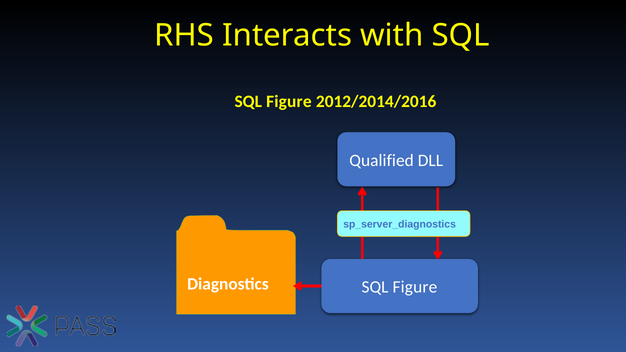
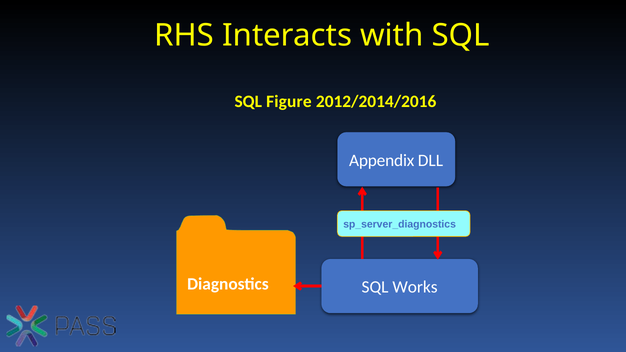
Qualified: Qualified -> Appendix (382, 161)
Figure: Figure -> Works (415, 287)
